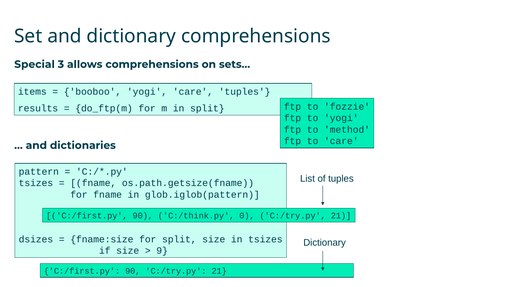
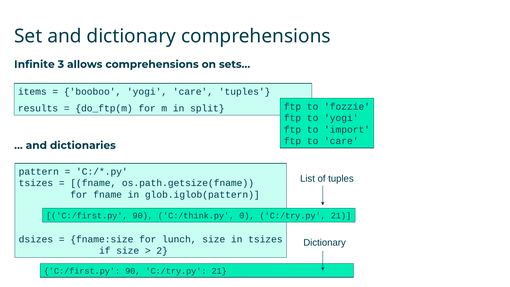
Special: Special -> Infinite (34, 64)
method: method -> import (347, 129)
for split: split -> lunch (179, 239)
9: 9 -> 2 (162, 251)
